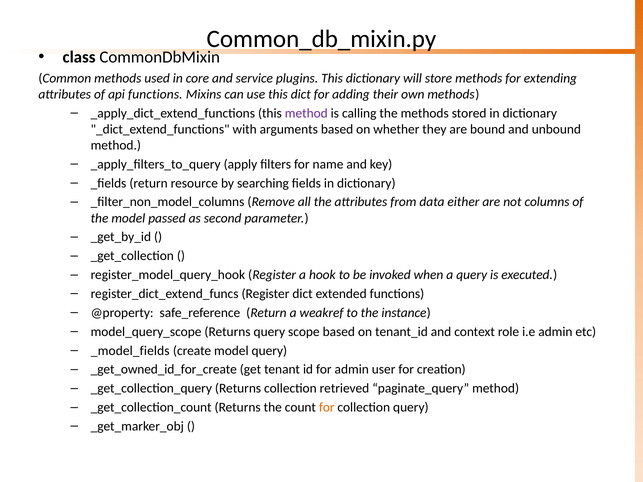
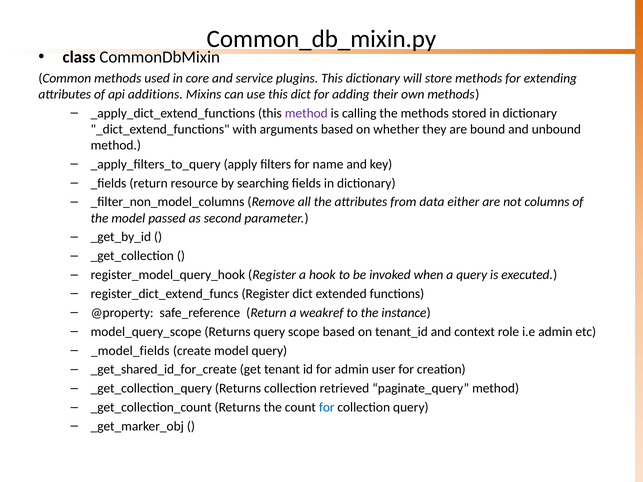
api functions: functions -> additions (155, 94)
_get_owned_id_for_create: _get_owned_id_for_create -> _get_shared_id_for_create (164, 370)
for colour: orange -> blue (327, 408)
